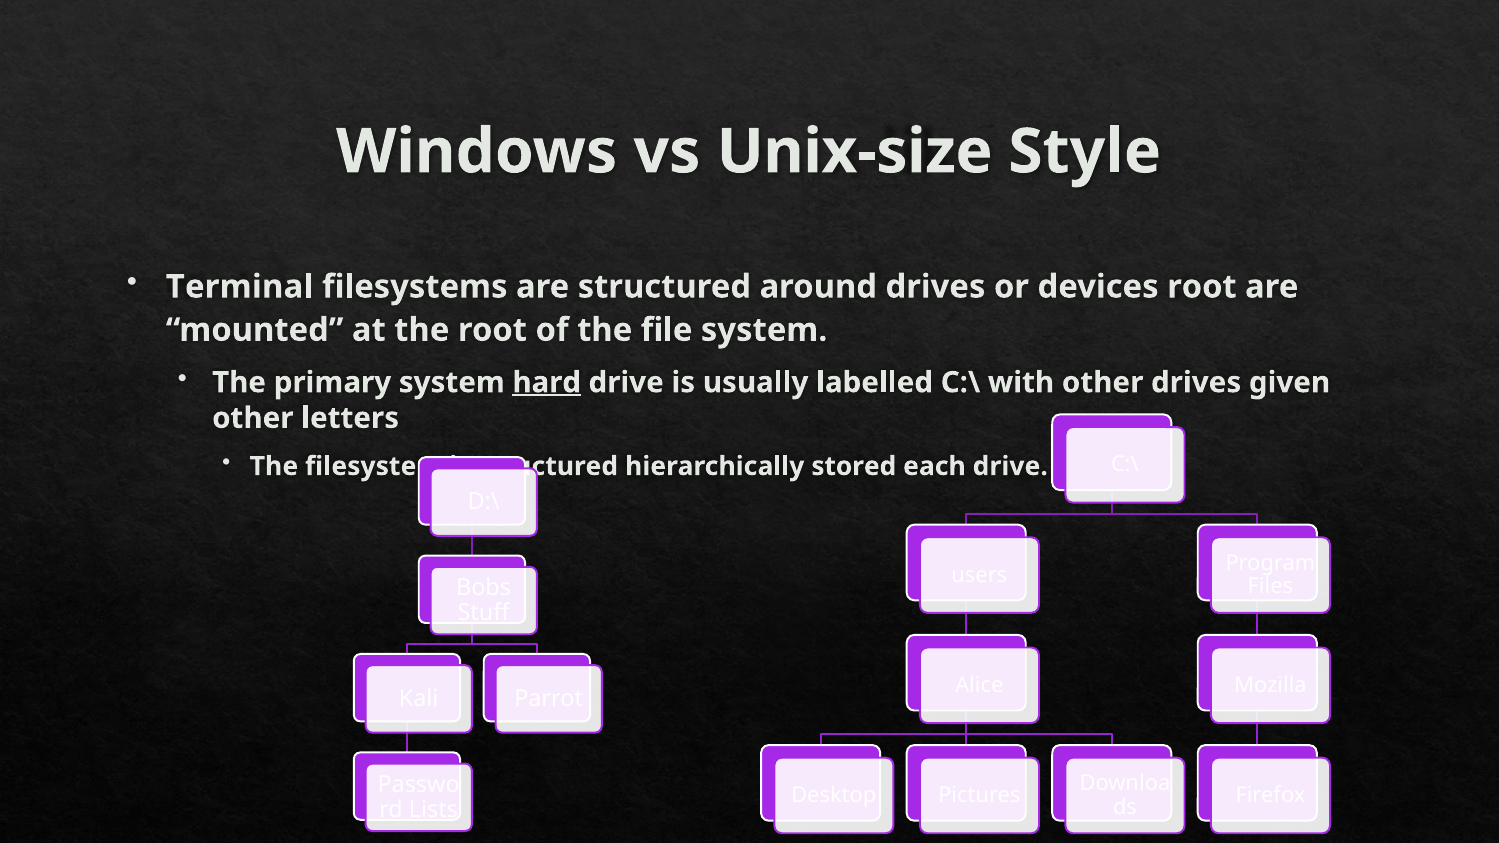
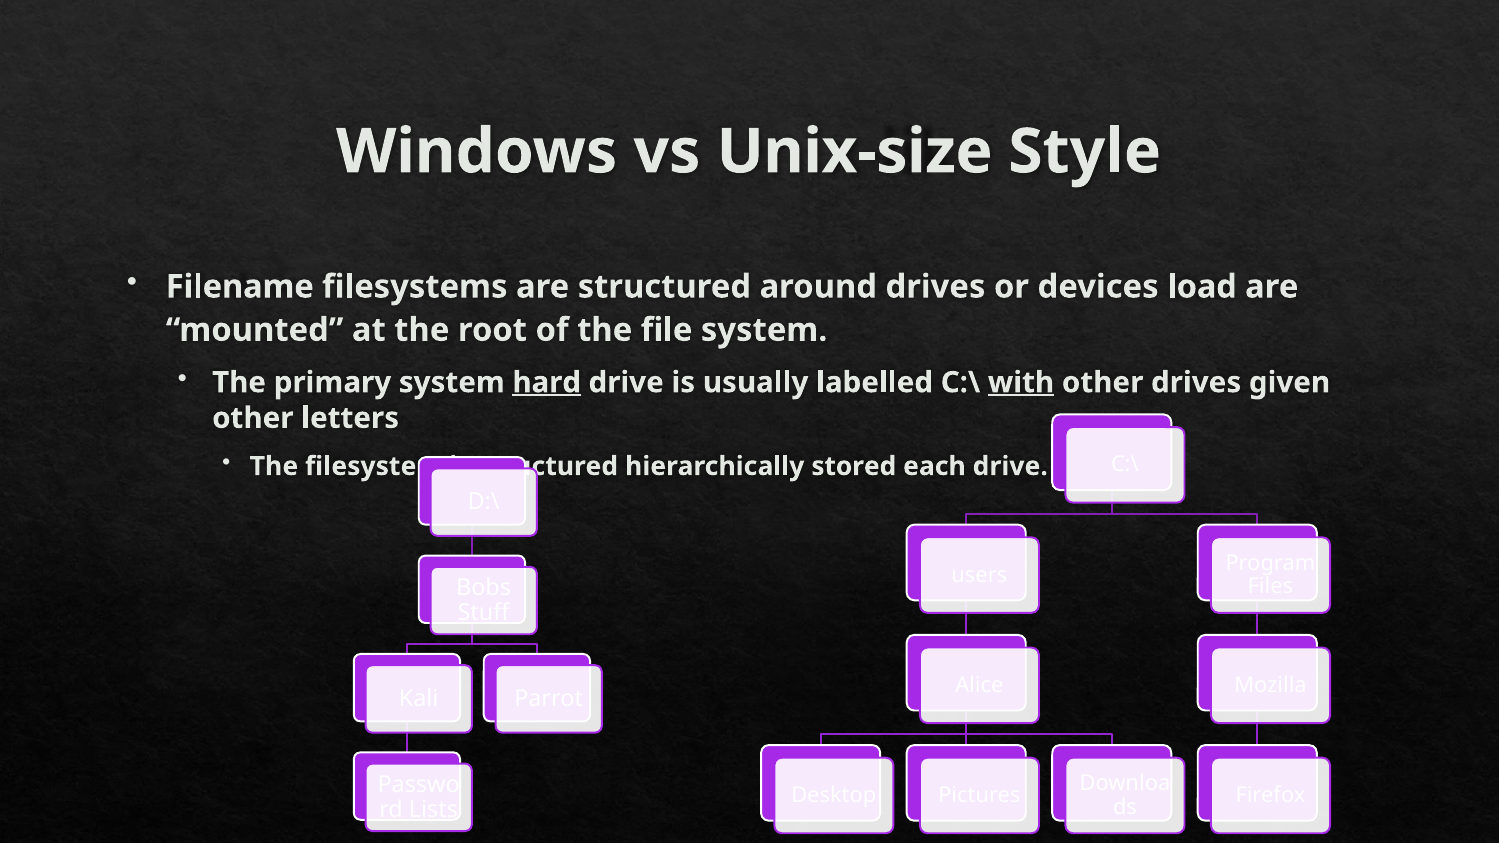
Terminal: Terminal -> Filename (240, 287)
devices root: root -> load (1202, 287)
with underline: none -> present (1021, 383)
